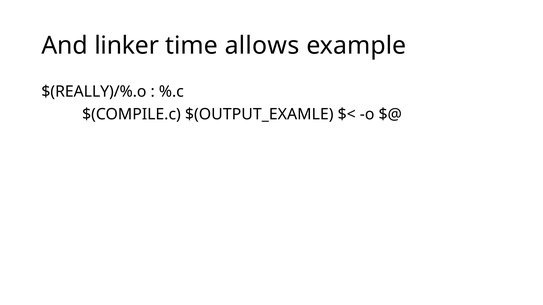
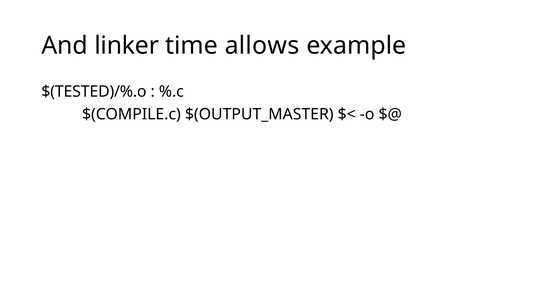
$(REALLY)/%.o: $(REALLY)/%.o -> $(TESTED)/%.o (94, 92)
$(OUTPUT_EXAMLE: $(OUTPUT_EXAMLE -> $(OUTPUT_MASTER (259, 115)
